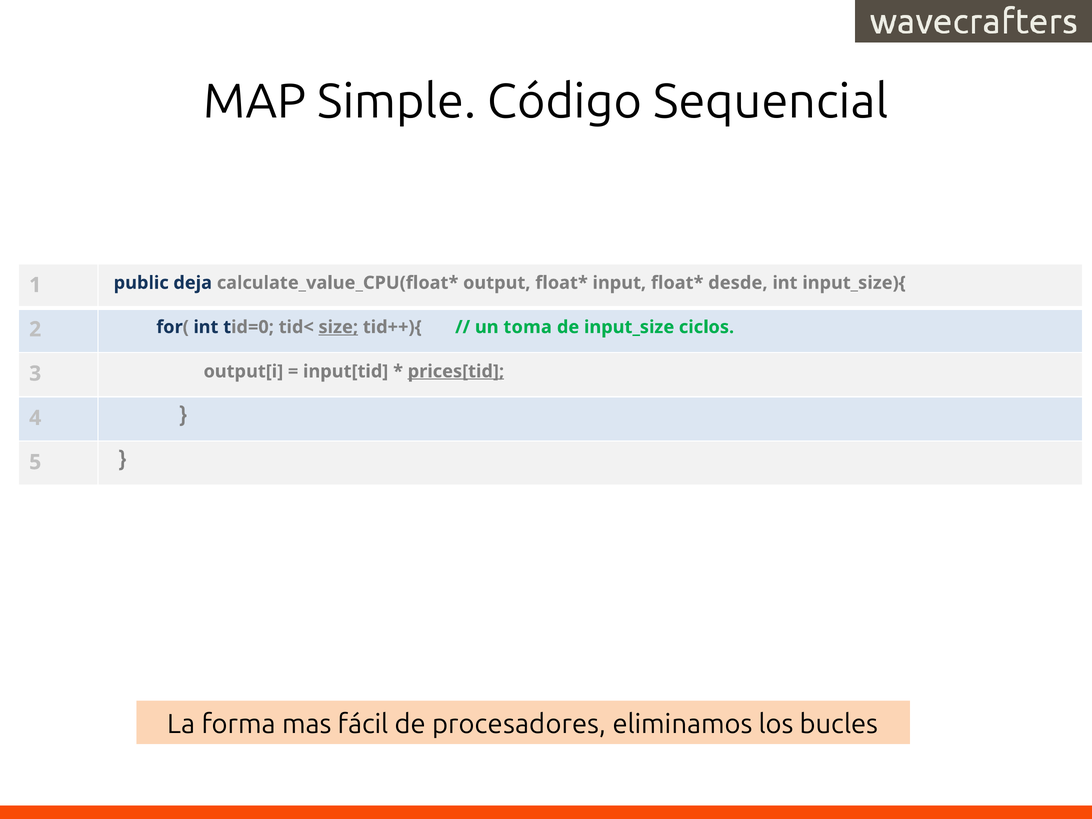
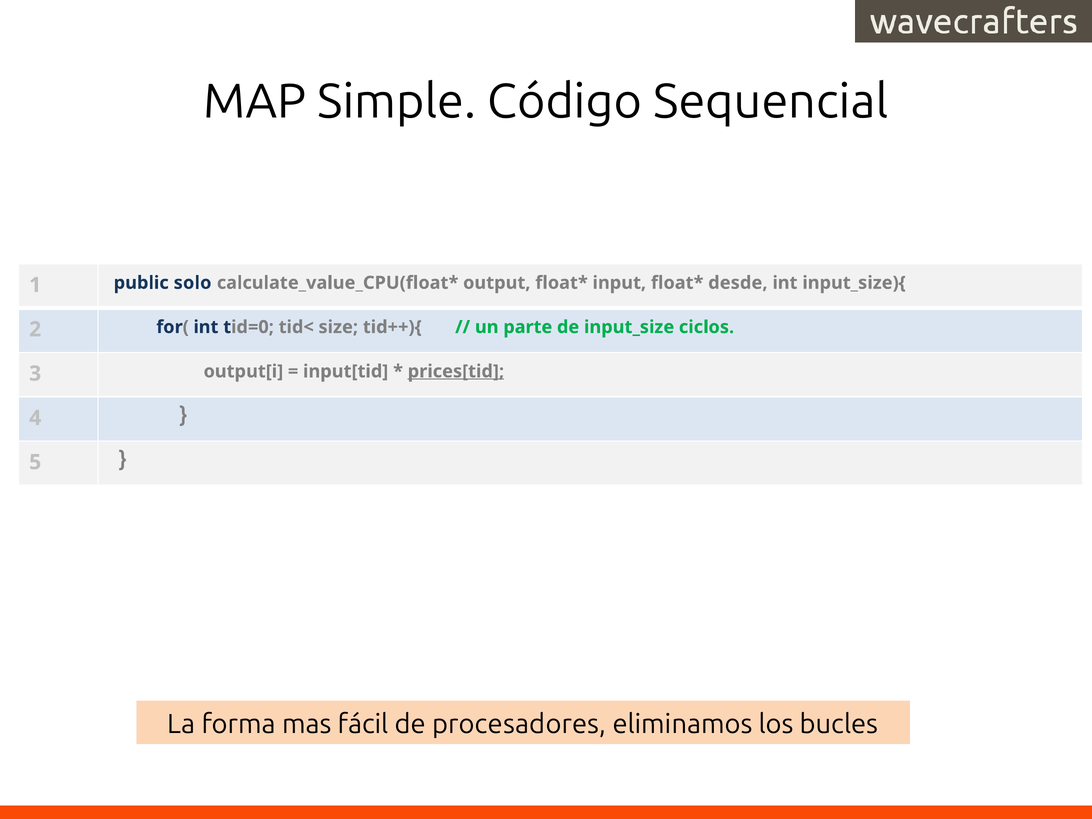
deja: deja -> solo (193, 283)
size underline: present -> none (338, 327)
toma: toma -> parte (528, 327)
